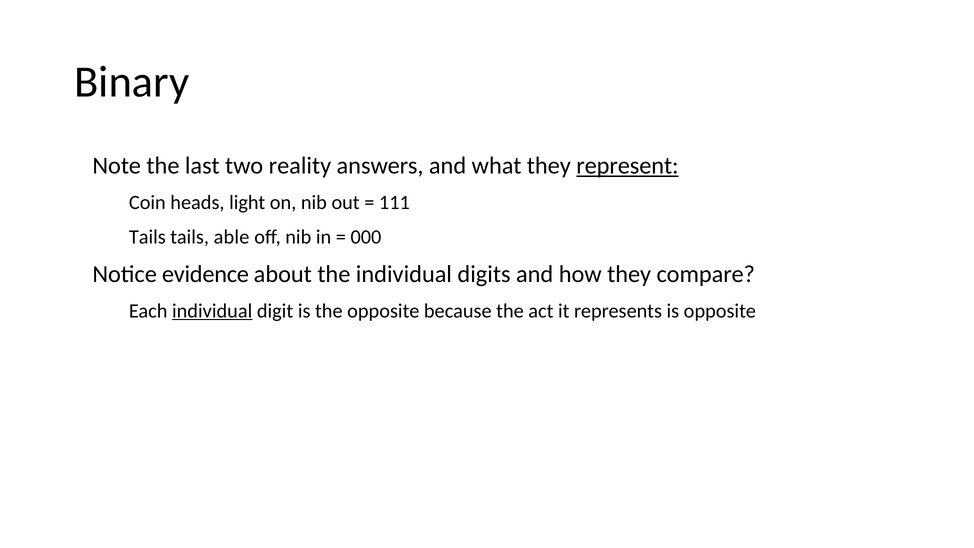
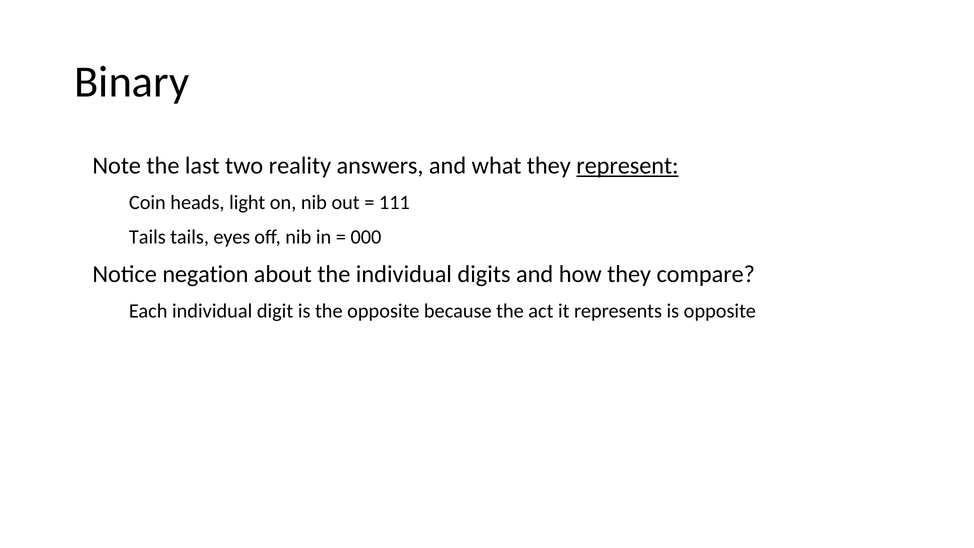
able: able -> eyes (232, 237)
evidence: evidence -> negation (205, 274)
individual underline: present -> none (212, 311)
